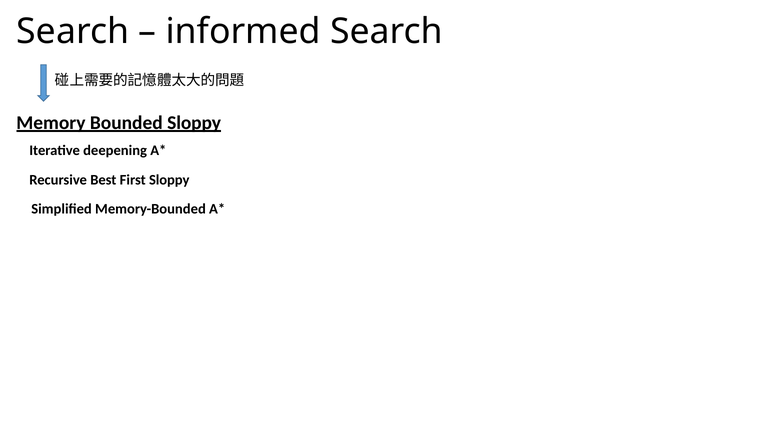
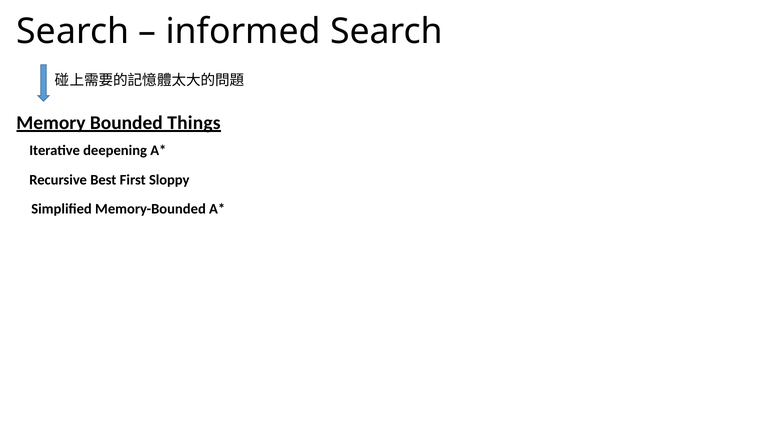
Bounded Sloppy: Sloppy -> Things (194, 123)
